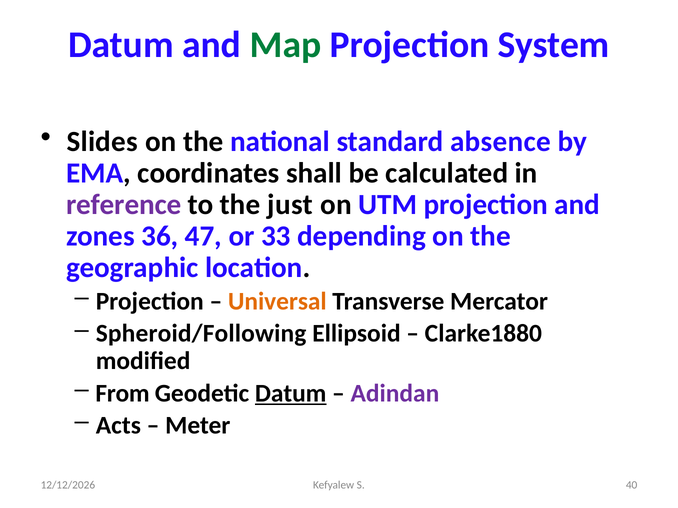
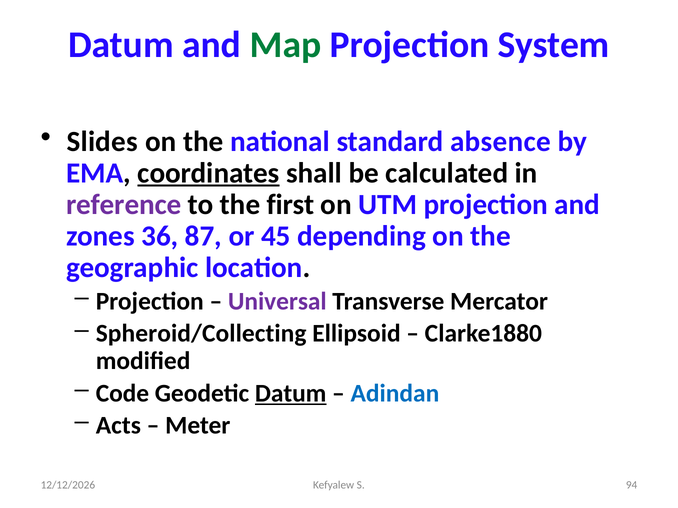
coordinates underline: none -> present (208, 173)
just: just -> first (290, 205)
47: 47 -> 87 (203, 236)
33: 33 -> 45 (276, 236)
Universal colour: orange -> purple (277, 302)
Spheroid/Following: Spheroid/Following -> Spheroid/Collecting (201, 334)
From: From -> Code (122, 394)
Adindan colour: purple -> blue (395, 394)
40: 40 -> 94 (632, 486)
